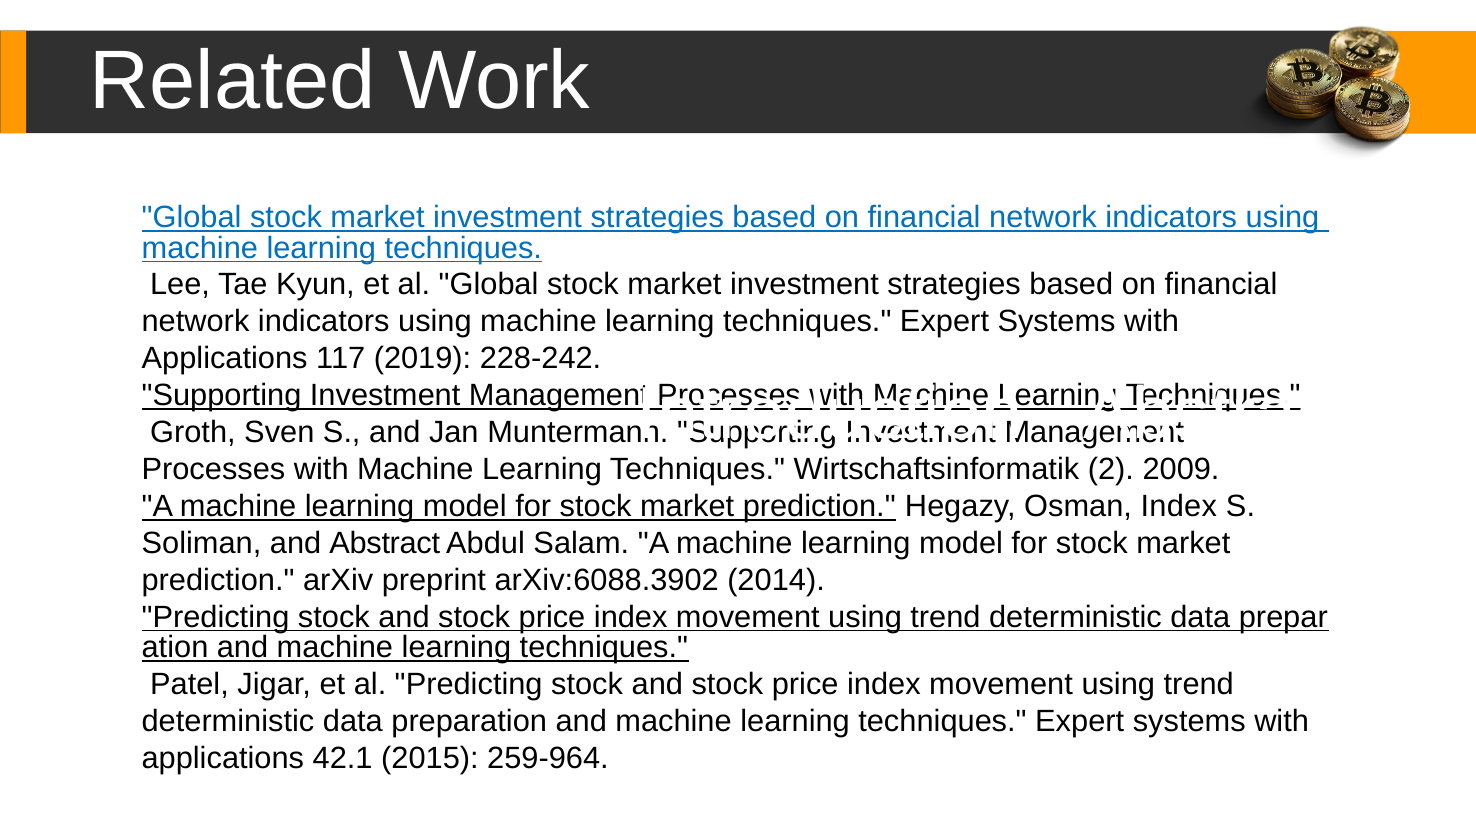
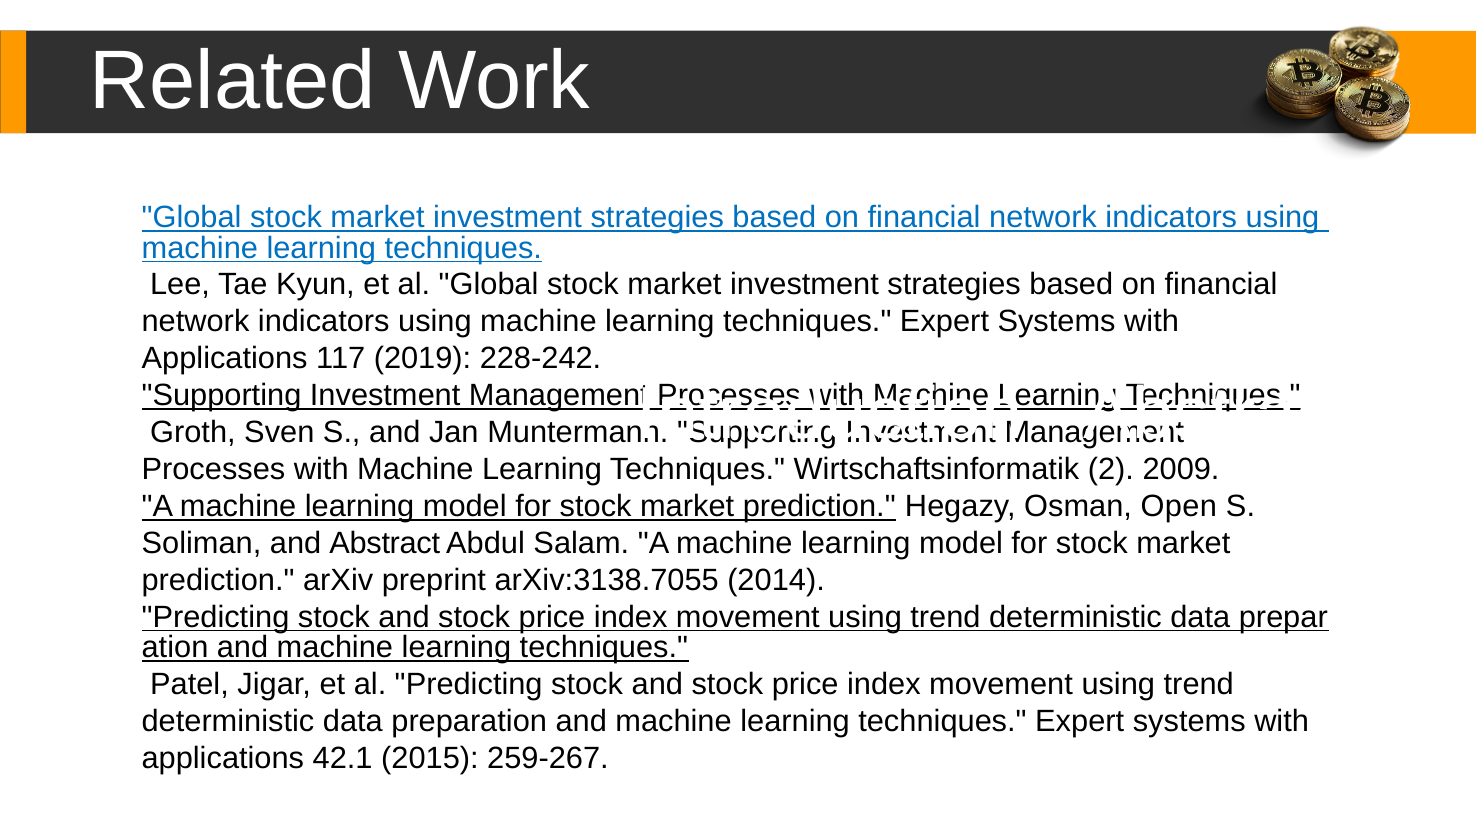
Osman Index: Index -> Open (1179, 506)
arXiv:6088.3902: arXiv:6088.3902 -> arXiv:3138.7055 (607, 580)
259-964: 259-964 -> 259-267 (548, 759)
